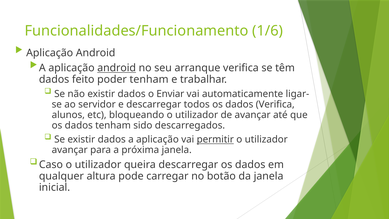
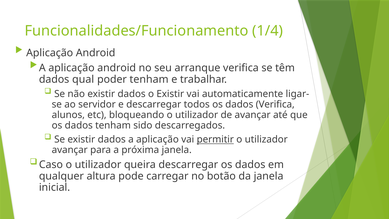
1/6: 1/6 -> 1/4 (268, 31)
android underline: present -> none (117, 68)
feito: feito -> qual (83, 79)
o Enviar: Enviar -> Existir (170, 94)
